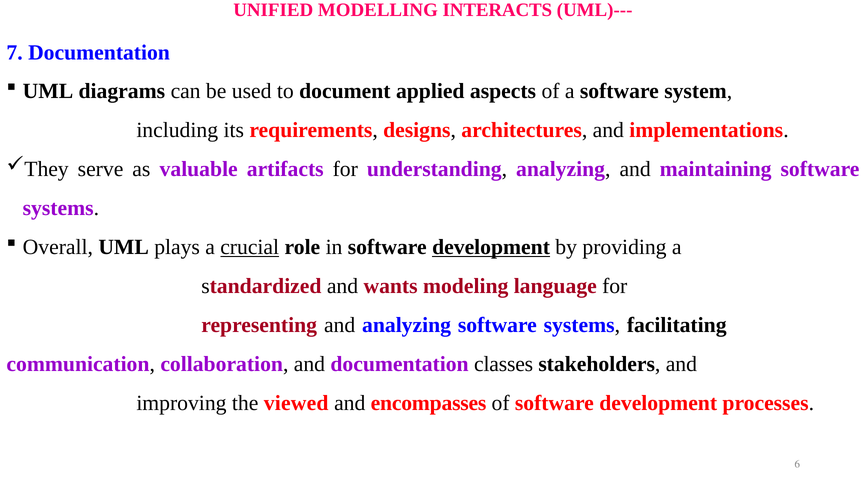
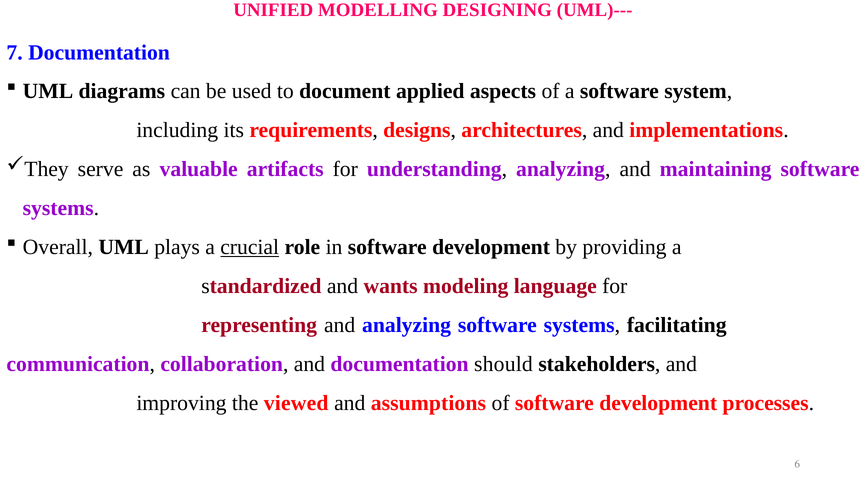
INTERACTS: INTERACTS -> DESIGNING (497, 10)
development underline: present -> none (491, 247)
classes: classes -> should (503, 364)
encompasses: encompasses -> assumptions (428, 403)
